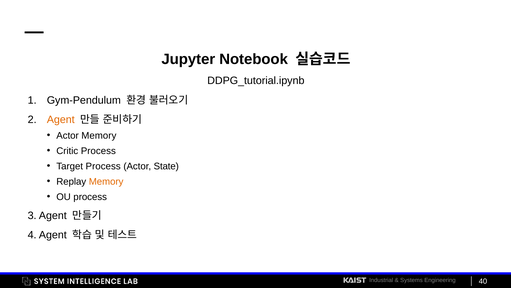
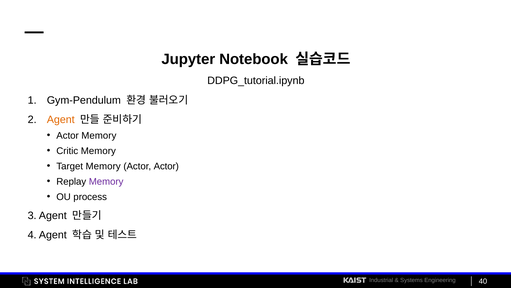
Critic Process: Process -> Memory (98, 151)
Target Process: Process -> Memory (103, 166)
Actor State: State -> Actor (166, 166)
Memory colour: orange -> purple (106, 181)
